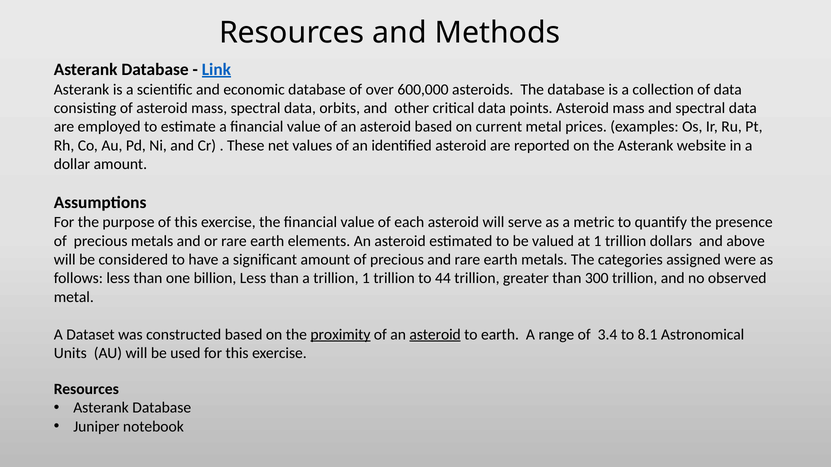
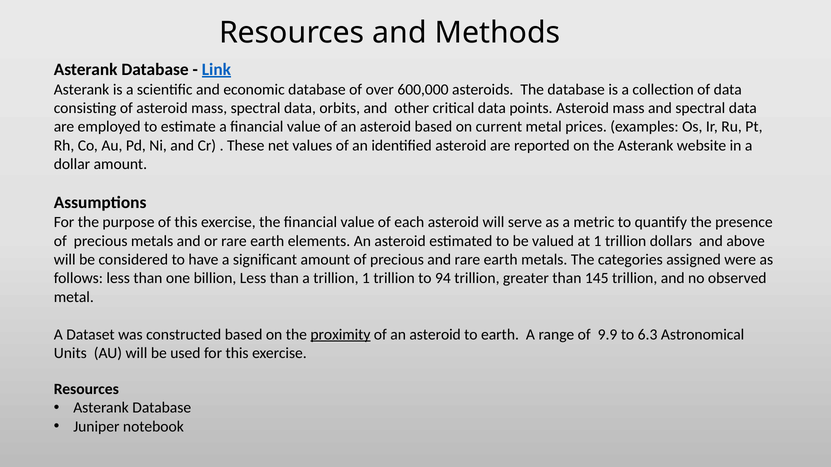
44: 44 -> 94 (443, 279)
300: 300 -> 145 (597, 279)
asteroid underline: present -> none (435, 335)
3.4: 3.4 -> 9.9 (608, 335)
8.1: 8.1 -> 6.3 (648, 335)
